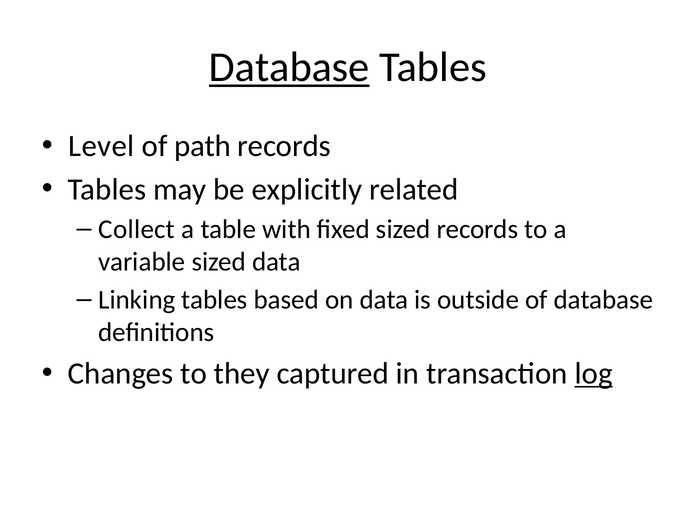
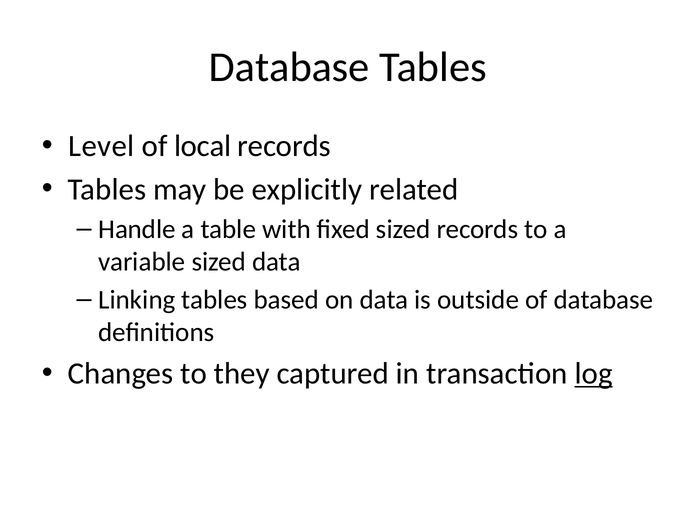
Database underline: present -> none (289, 67)
path: path -> local (203, 146)
Collect: Collect -> Handle (137, 229)
